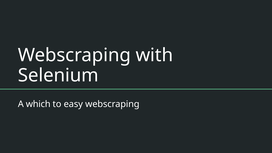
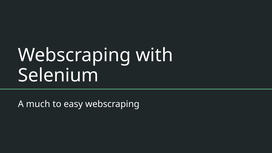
which: which -> much (38, 104)
